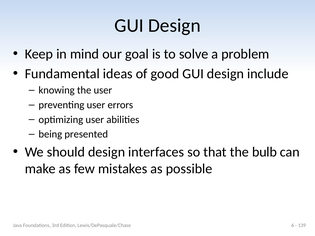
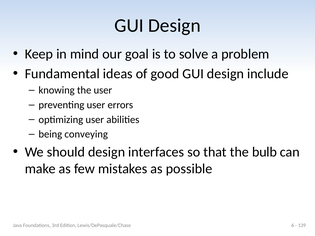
presented: presented -> conveying (86, 134)
